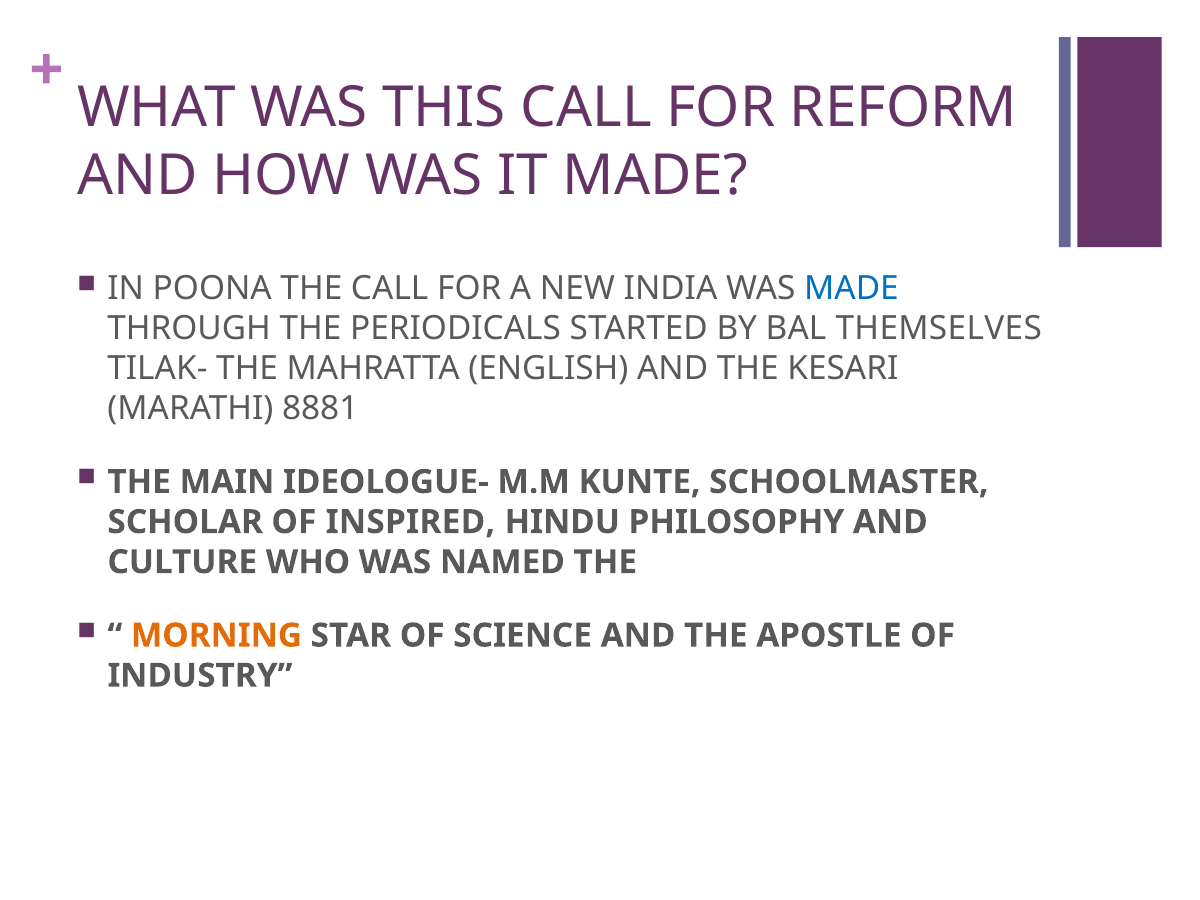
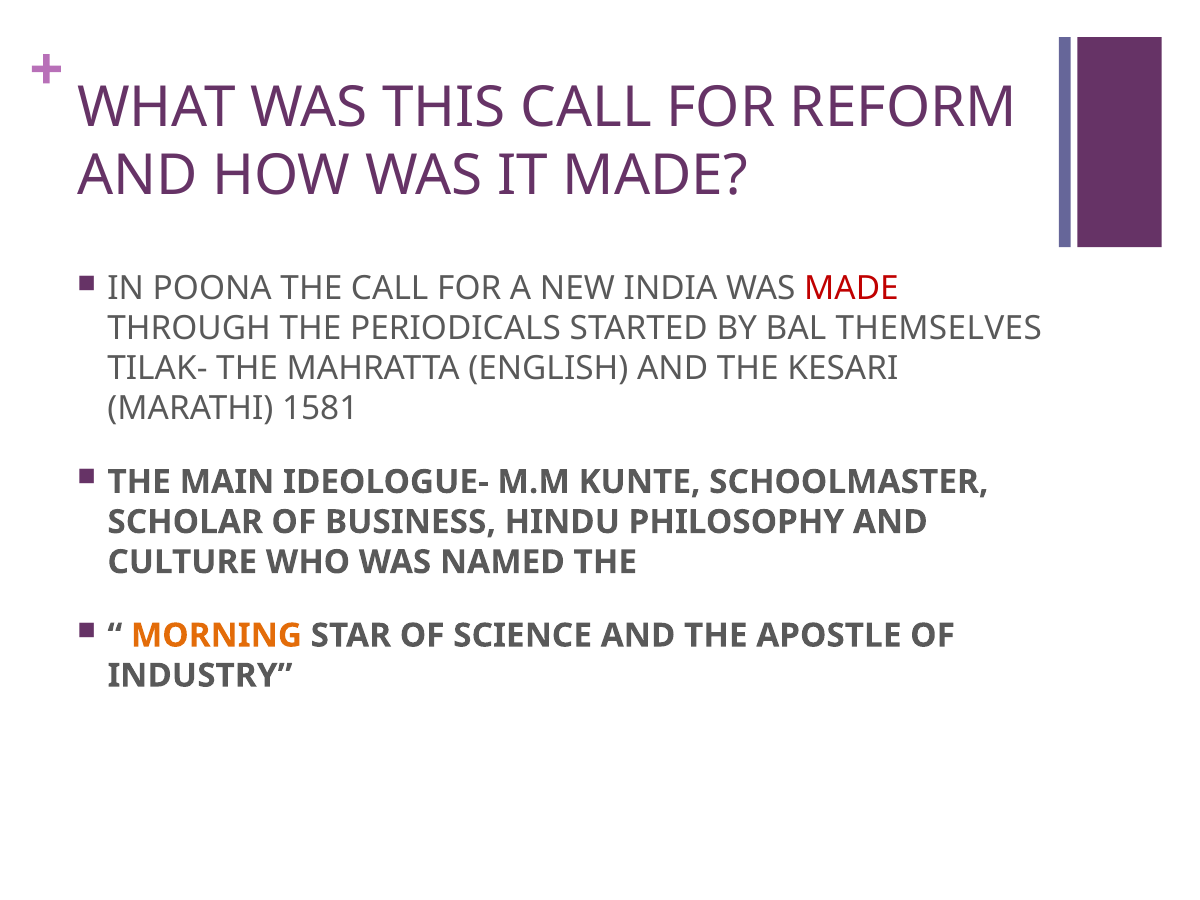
MADE colour: blue -> red (851, 288)
8881: 8881 -> 1581 (320, 409)
INSPIRED: INSPIRED -> BUSINESS (410, 522)
